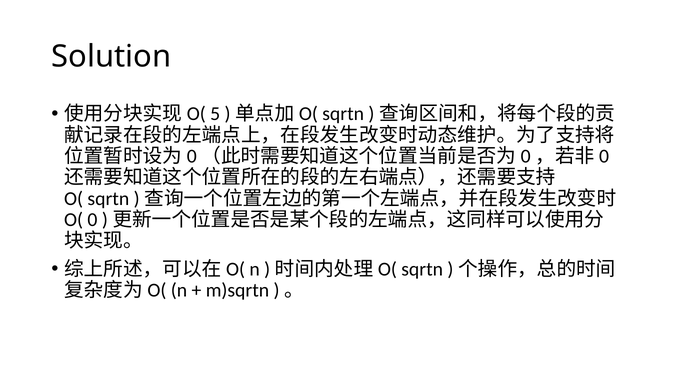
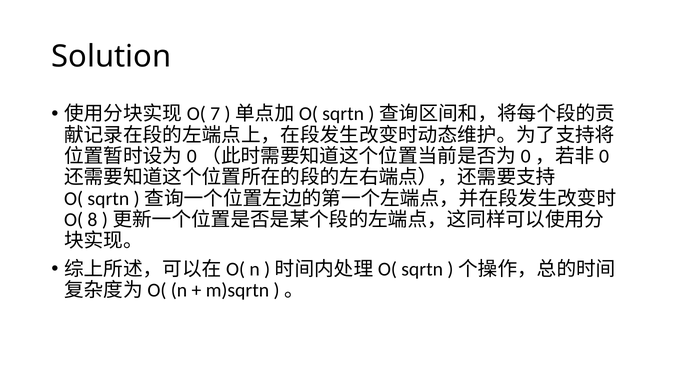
5: 5 -> 7 (215, 114)
0: 0 -> 8 (92, 220)
